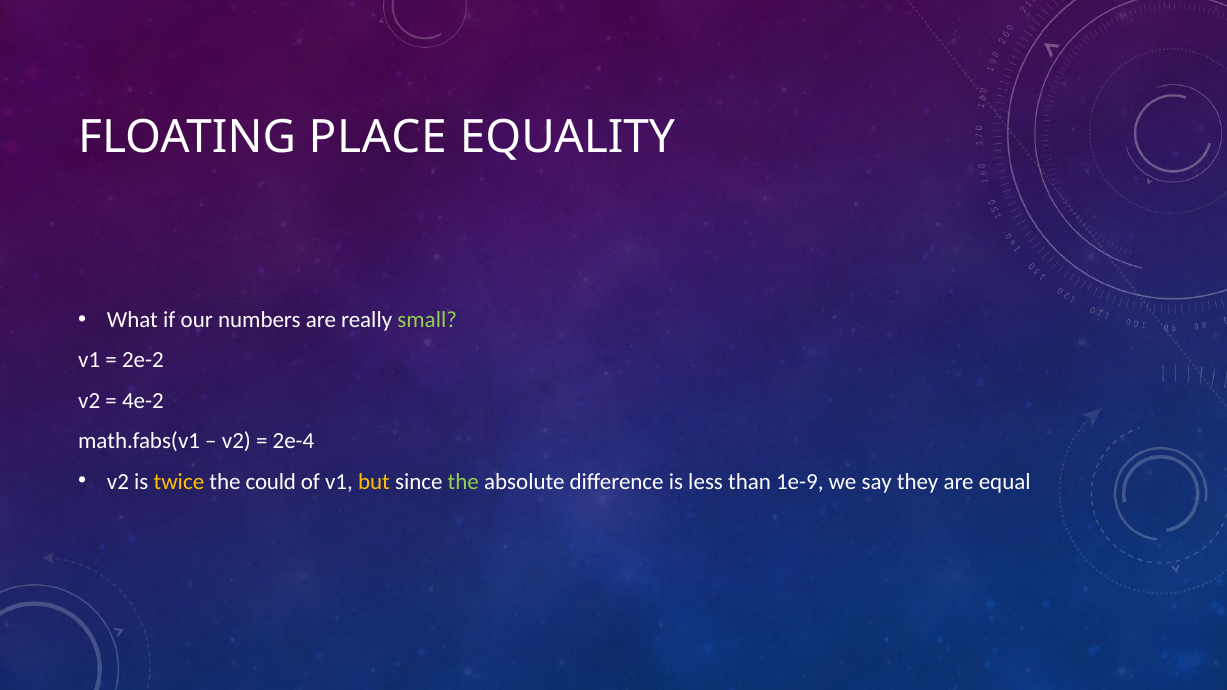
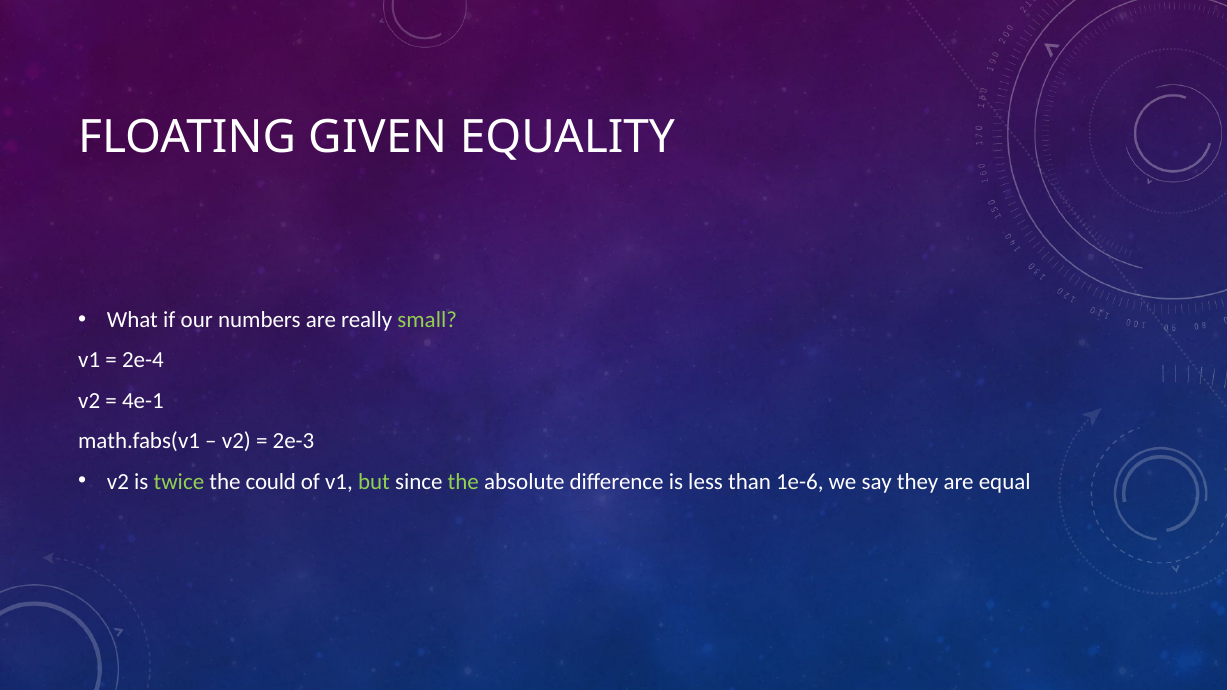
PLACE: PLACE -> GIVEN (378, 138)
2e-2: 2e-2 -> 2e-4 (143, 360)
4e-2: 4e-2 -> 4e-1 (143, 401)
2e-4: 2e-4 -> 2e-3 (294, 441)
twice colour: yellow -> light green (179, 482)
but colour: yellow -> light green (374, 482)
1e-9: 1e-9 -> 1e-6 (800, 482)
